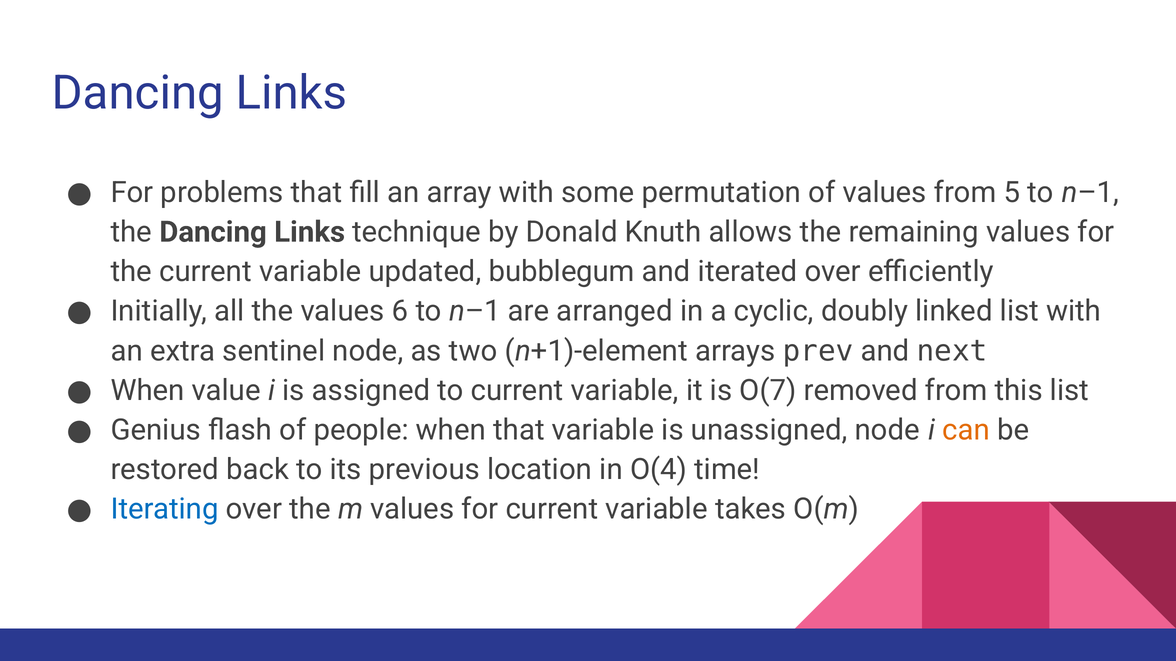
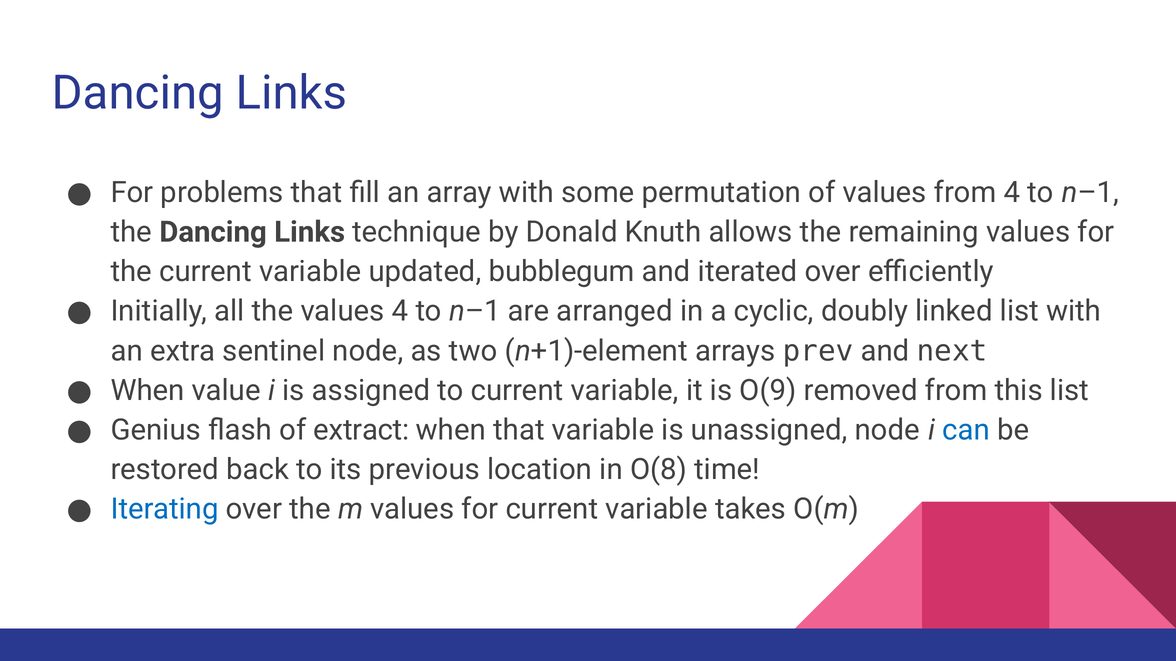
from 5: 5 -> 4 (1012, 193)
values 6: 6 -> 4 (400, 311)
O(7: O(7 -> O(9 (768, 391)
people: people -> extract (361, 430)
can colour: orange -> blue (966, 430)
O(4: O(4 -> O(8 (659, 470)
